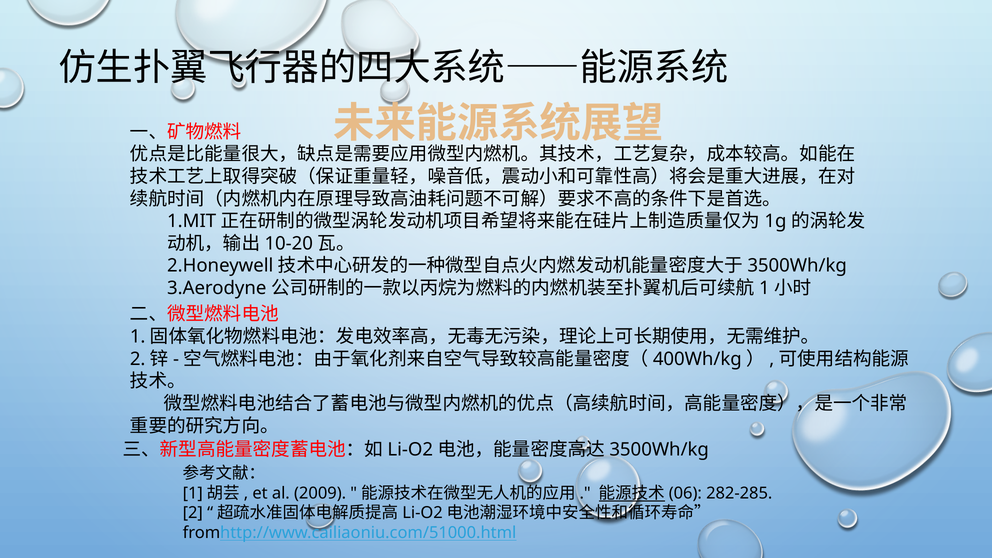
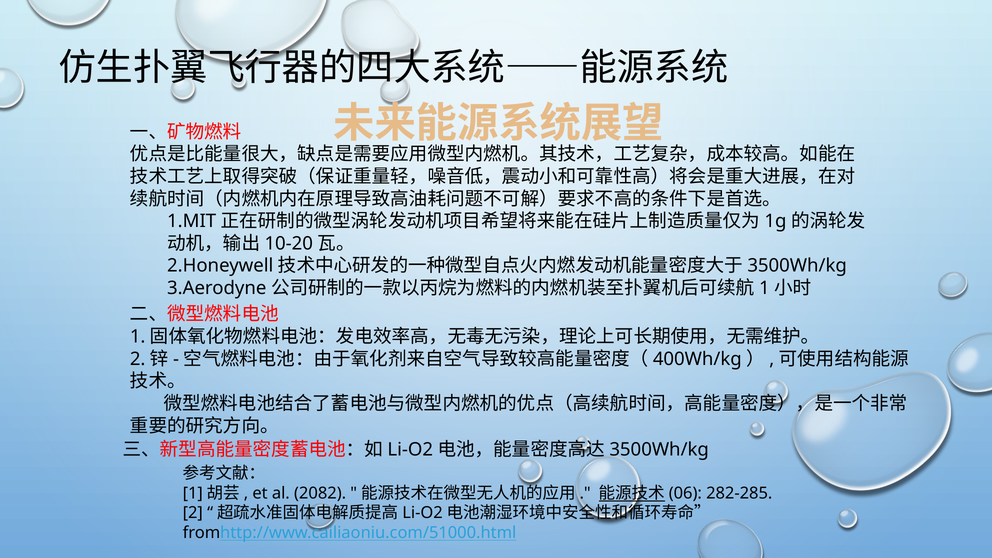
2009: 2009 -> 2082 (320, 493)
